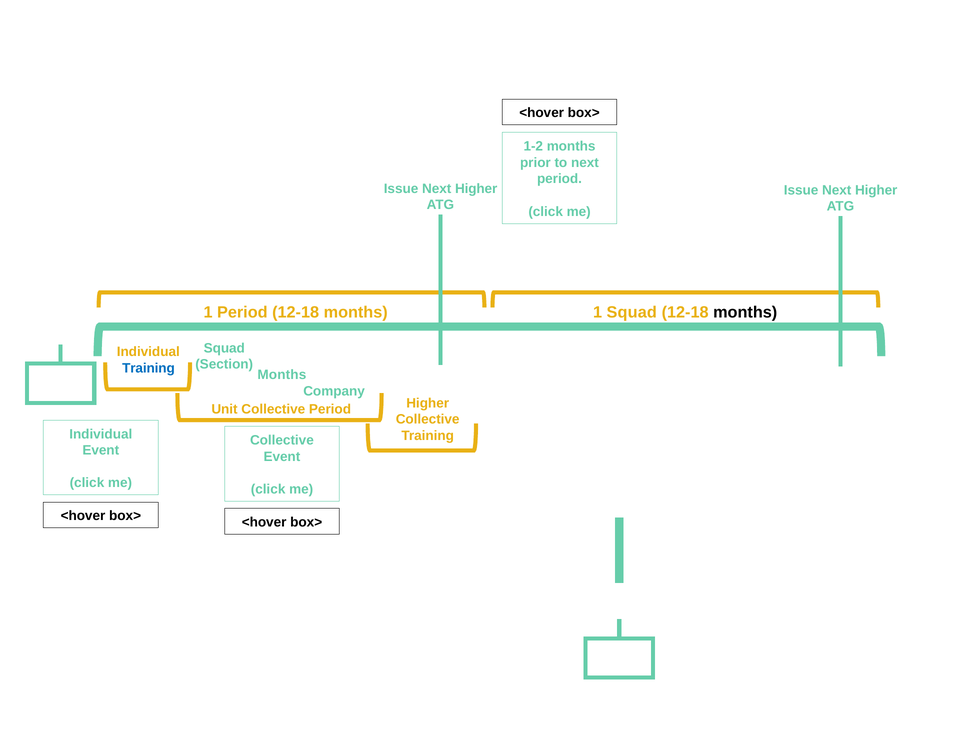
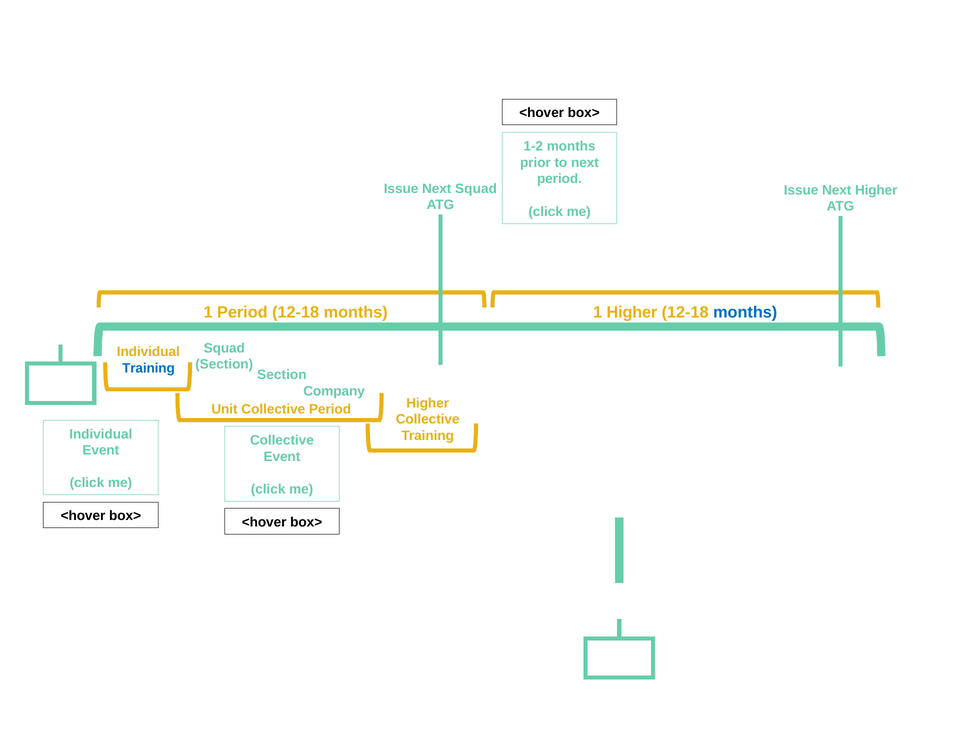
Higher: Higher -> Squad (476, 189)
1 Squad: Squad -> Higher (632, 312)
months colour: black -> blue (745, 312)
Months: Months -> Section (282, 375)
